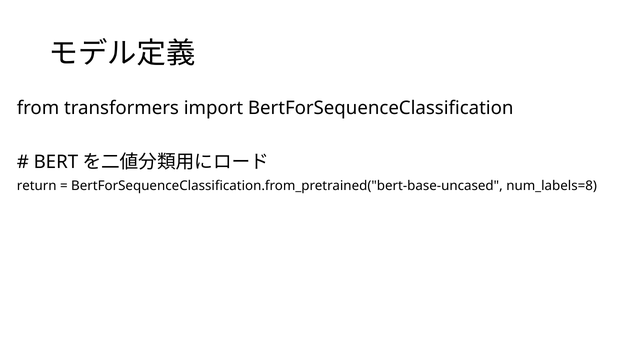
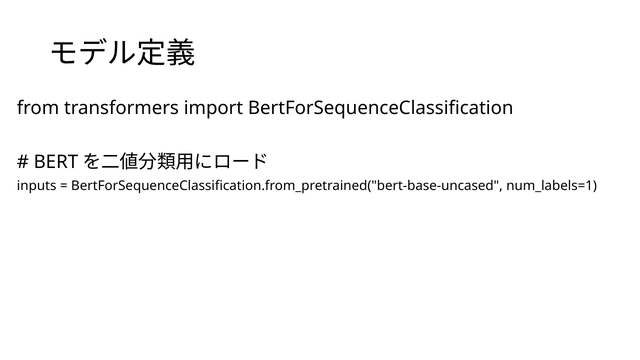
return: return -> inputs (37, 186)
num_labels=8: num_labels=8 -> num_labels=1 (552, 186)
